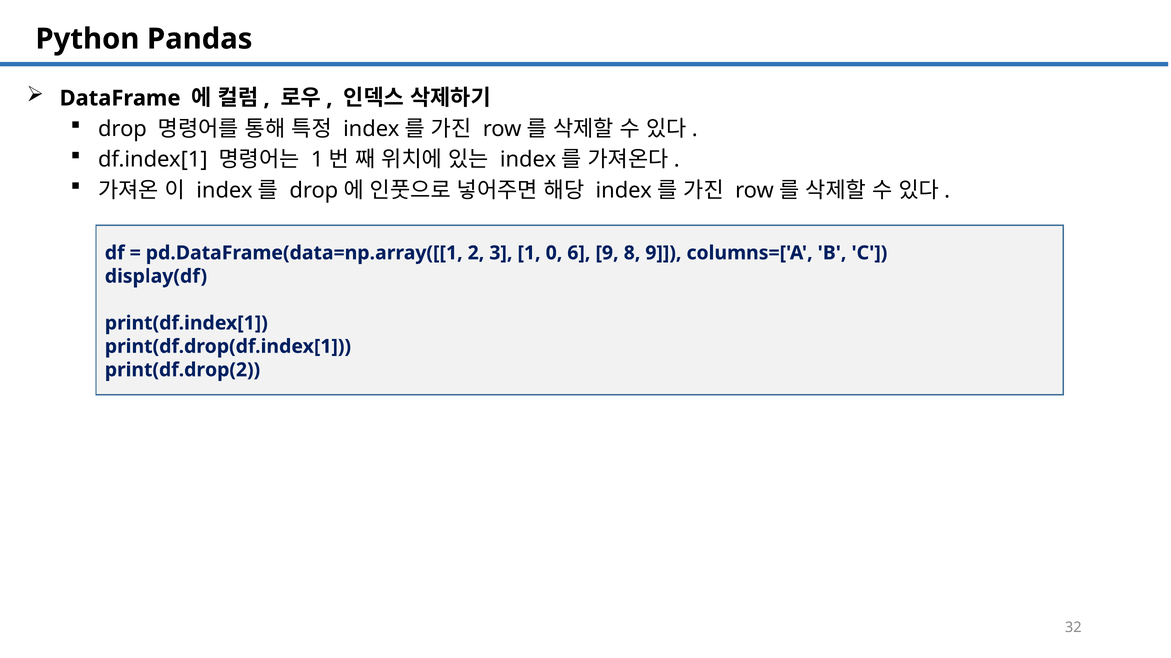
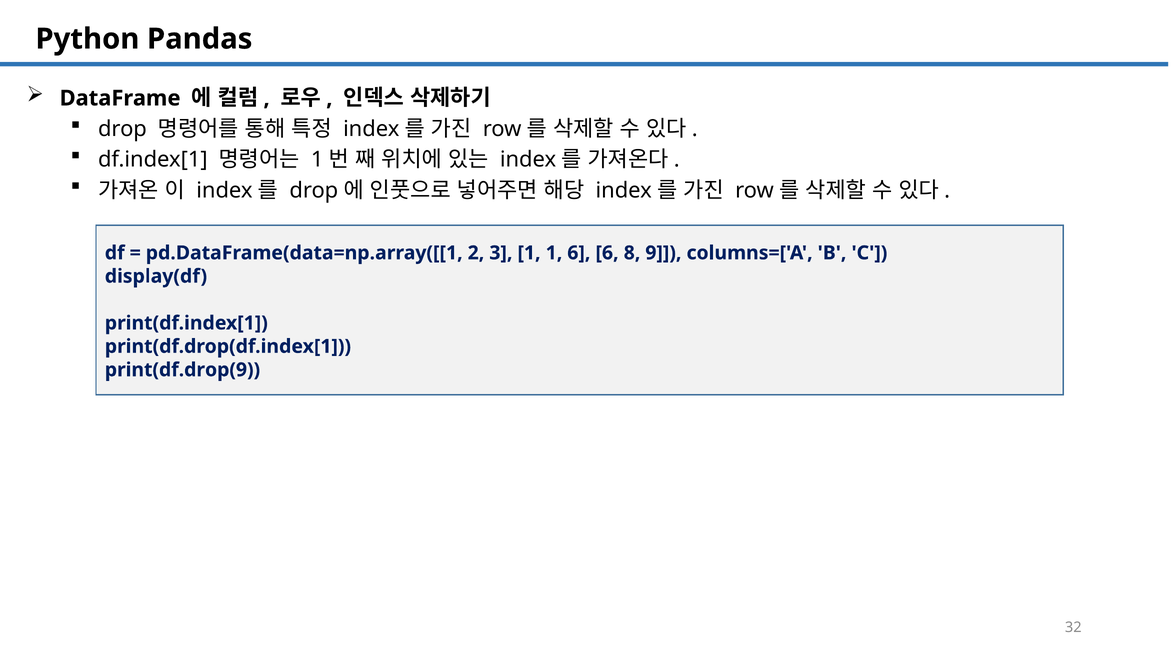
1 0: 0 -> 1 (554, 253)
6 9: 9 -> 6 (607, 253)
print(df.drop(2: print(df.drop(2 -> print(df.drop(9 (182, 370)
